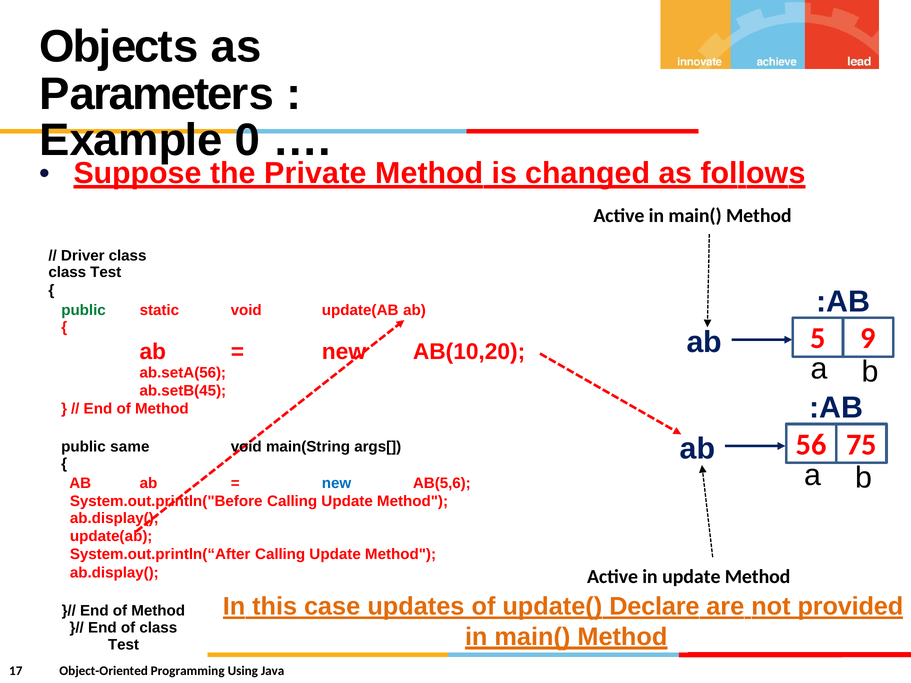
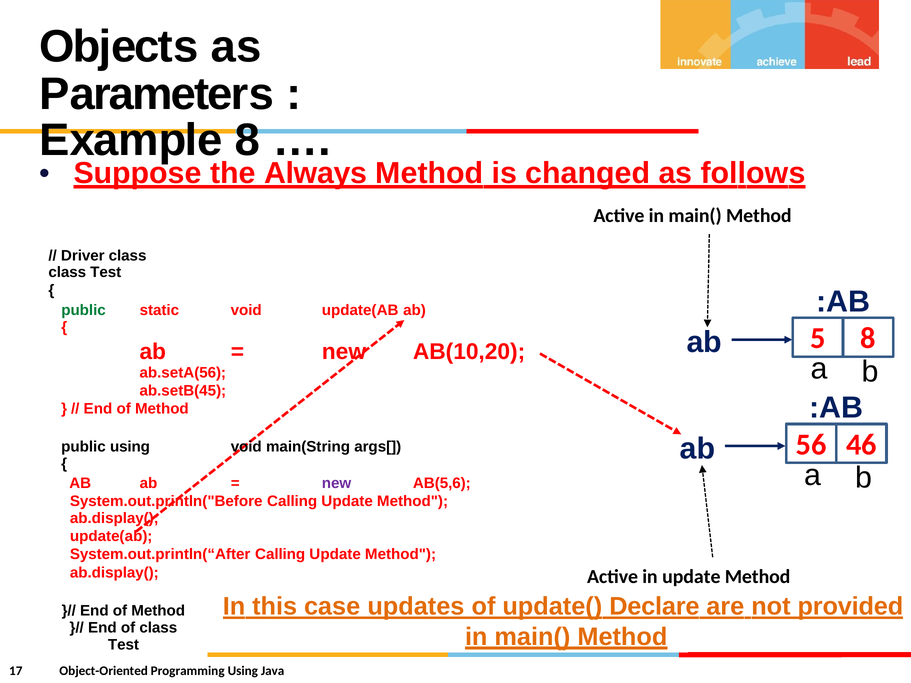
Example 0: 0 -> 8 (248, 140)
Private: Private -> Always (316, 173)
5 9: 9 -> 8 (868, 339)
75: 75 -> 46 (861, 445)
public same: same -> using (130, 447)
new colour: blue -> purple (337, 483)
